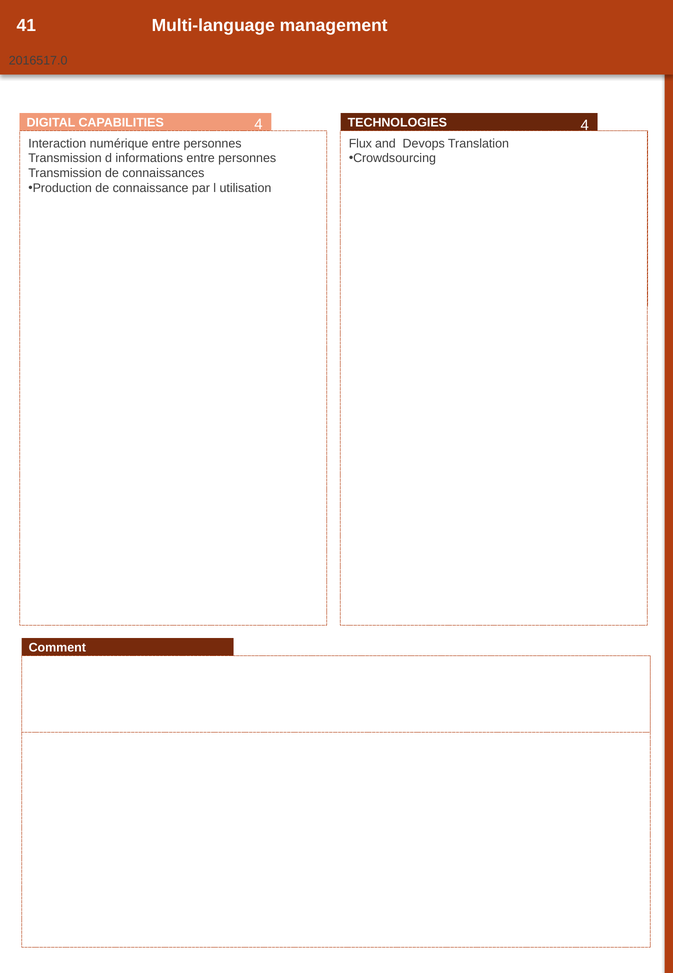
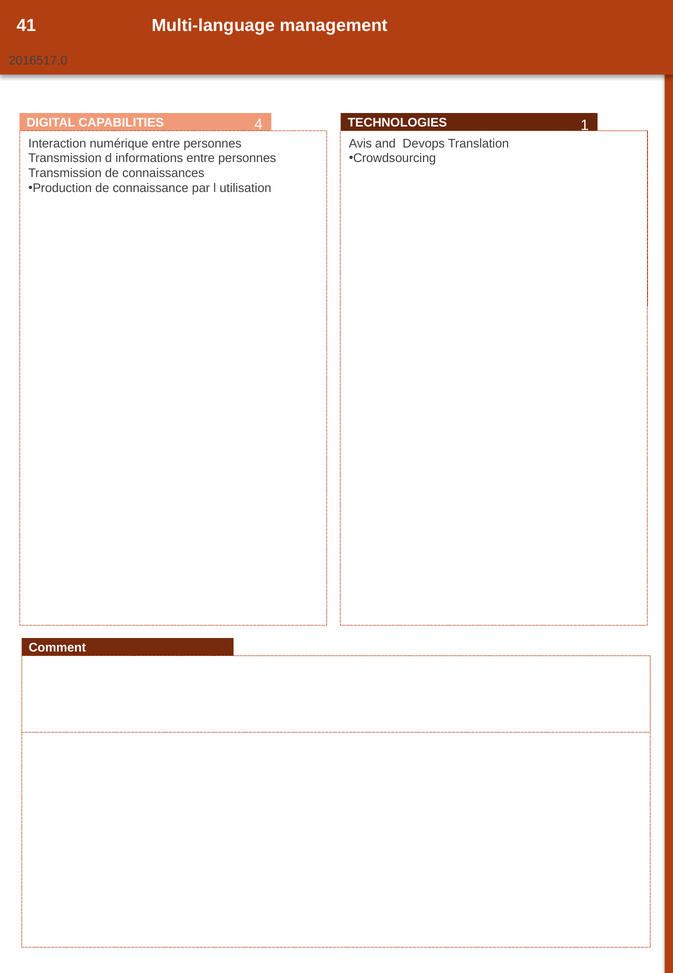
4 4: 4 -> 1 (585, 125)
Flux: Flux -> Avis (360, 143)
